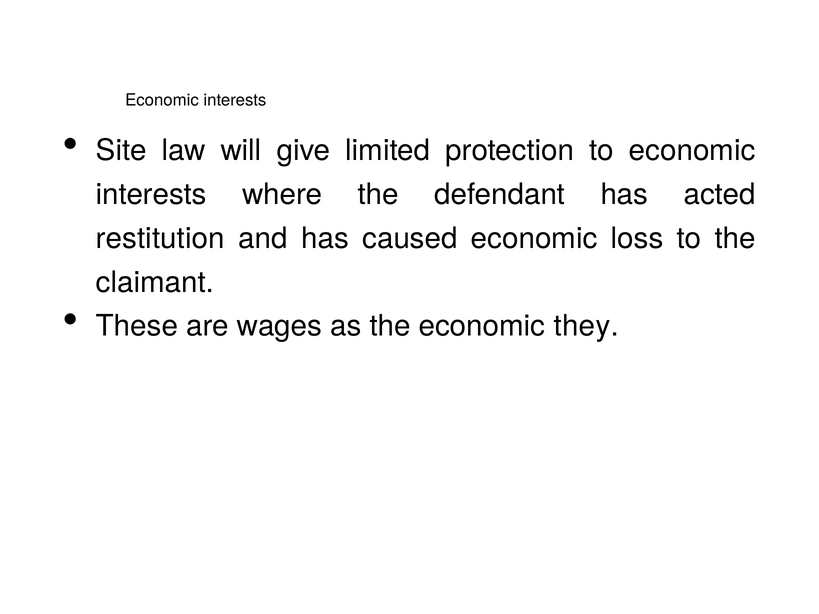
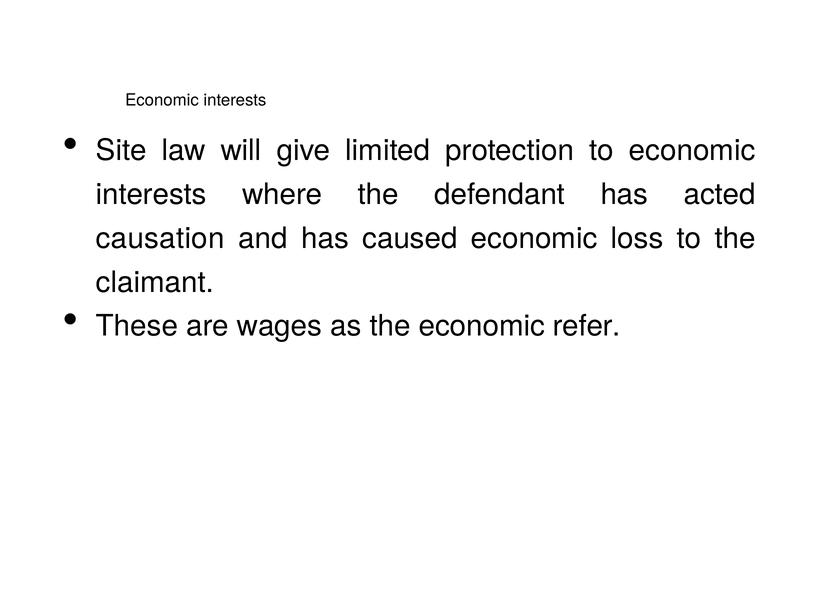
restitution: restitution -> causation (160, 238)
they: they -> refer (587, 326)
